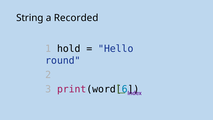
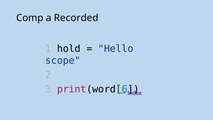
String: String -> Comp (30, 18)
round: round -> scope (63, 60)
